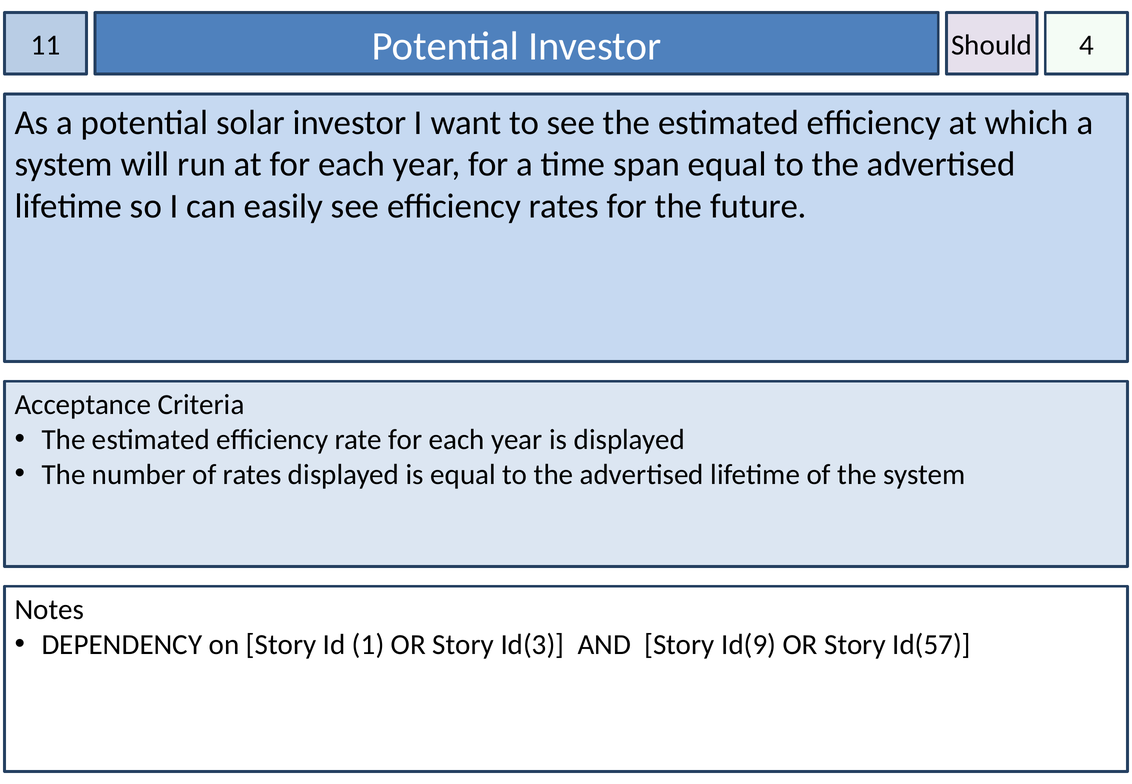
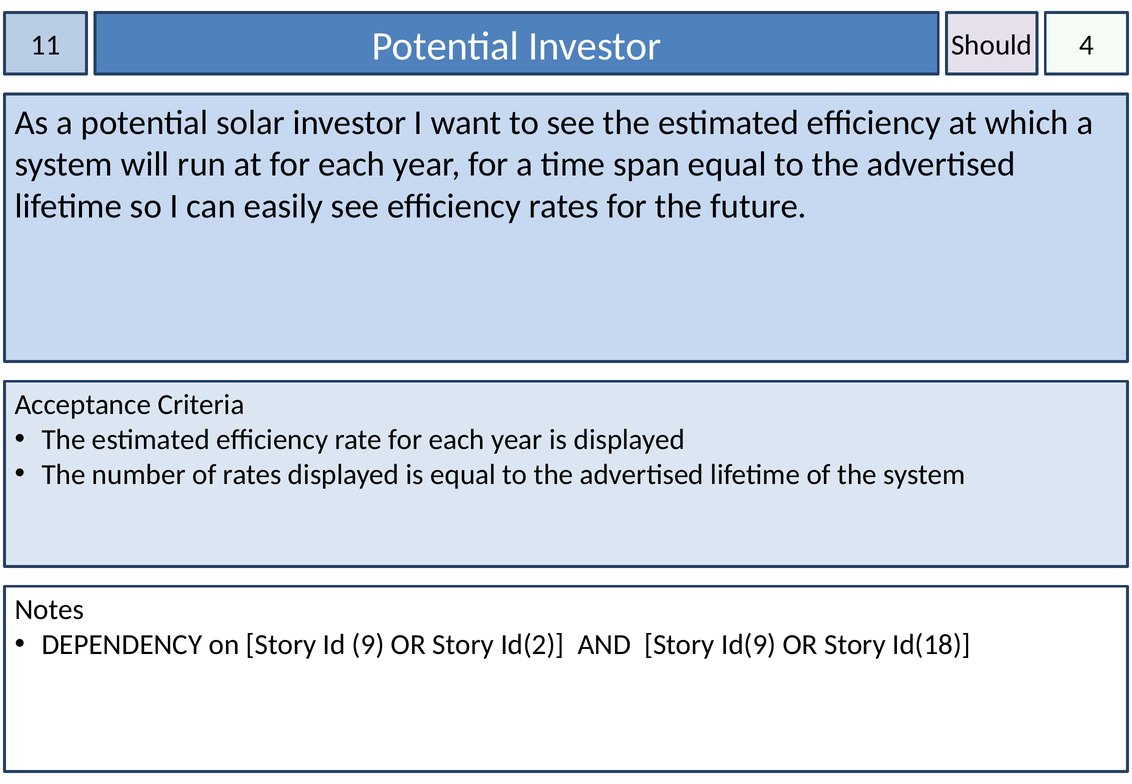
1: 1 -> 9 (368, 644)
Id(3: Id(3 -> Id(2 (533, 644)
Id(57: Id(57 -> Id(18 (932, 644)
